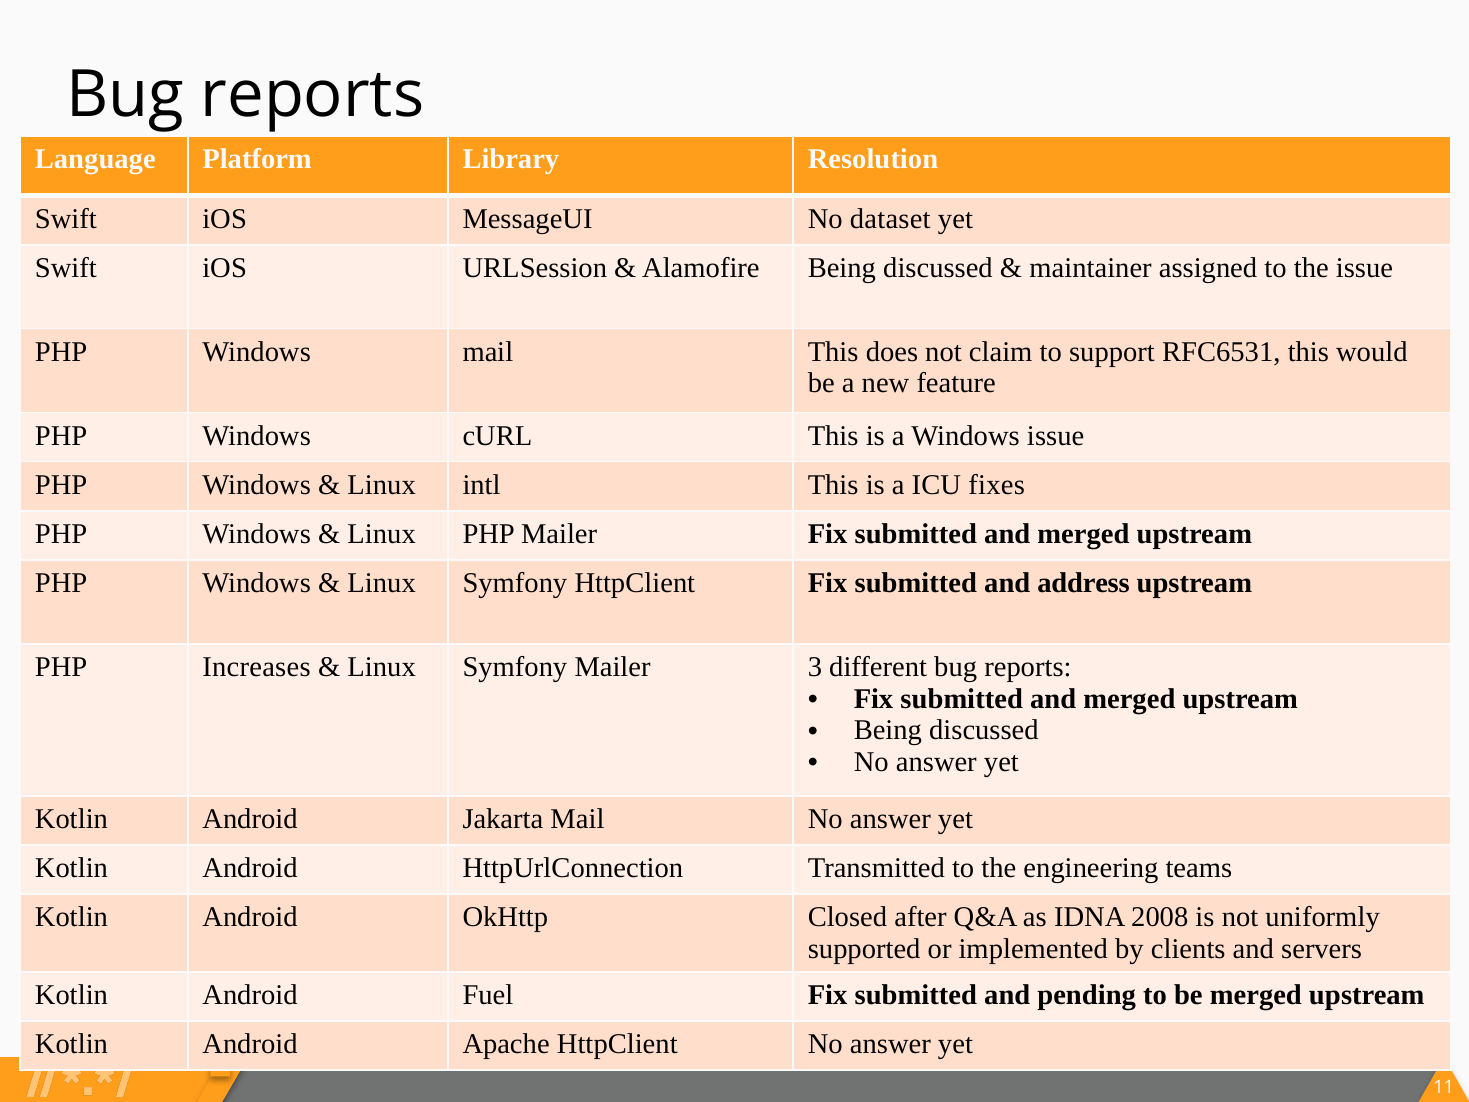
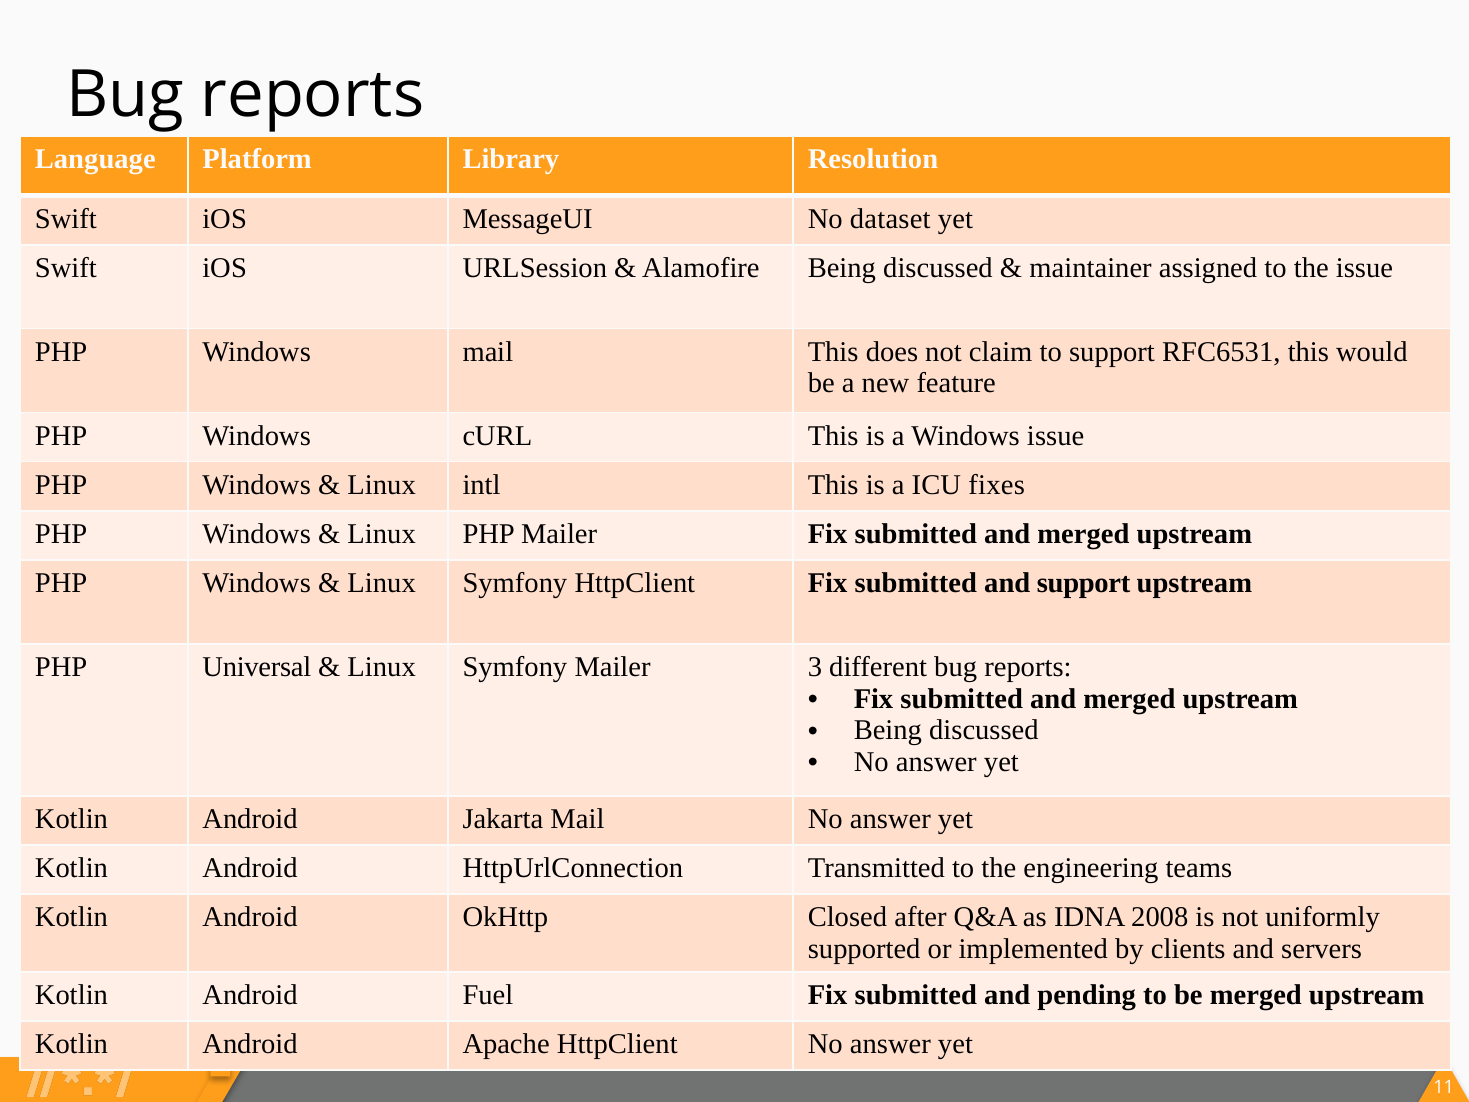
and address: address -> support (1084, 583)
Increases: Increases -> Universal (257, 667)
